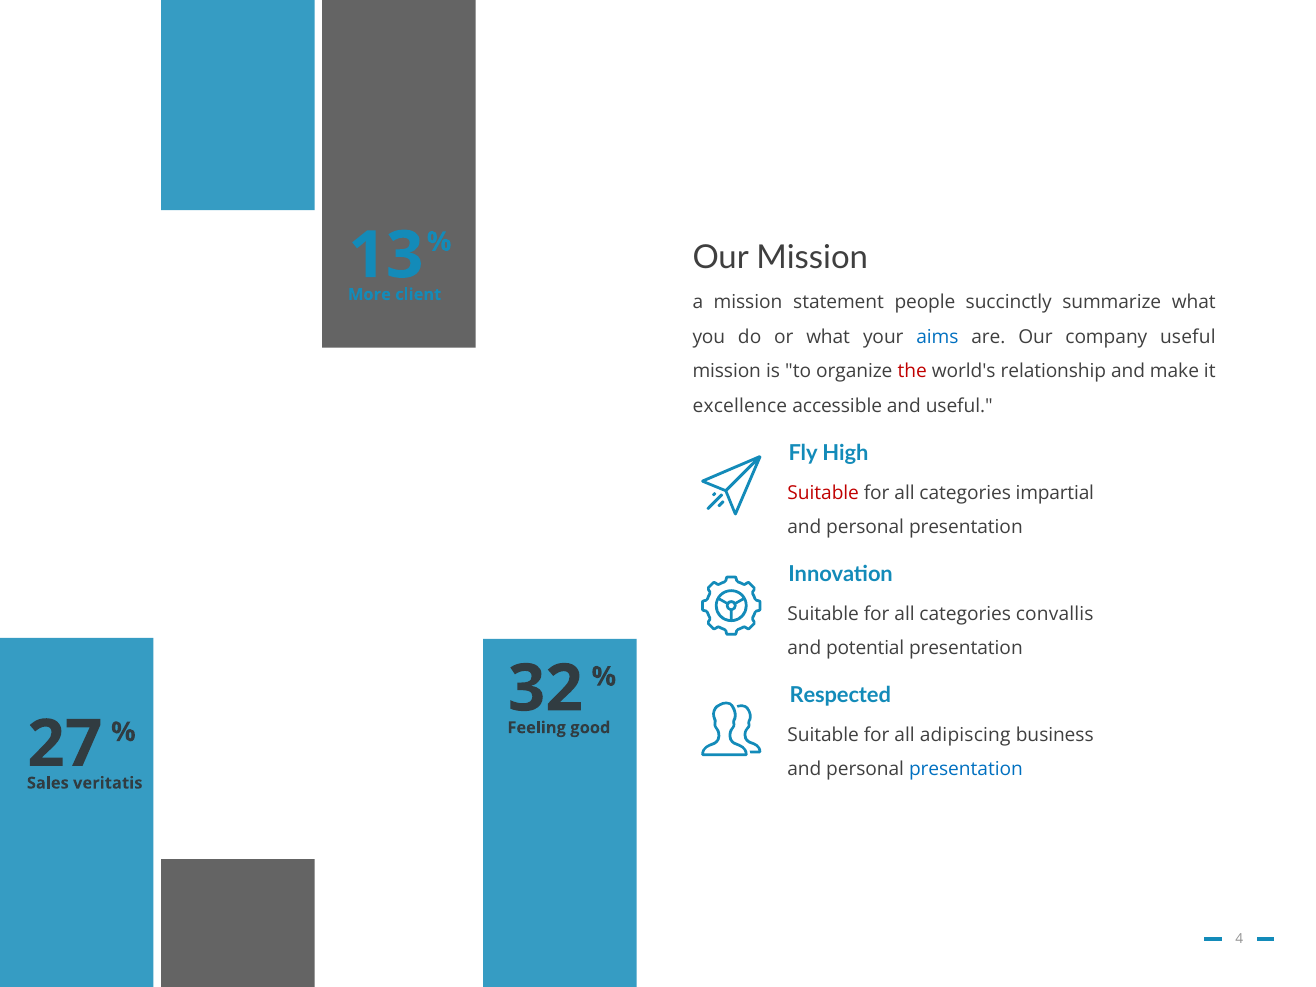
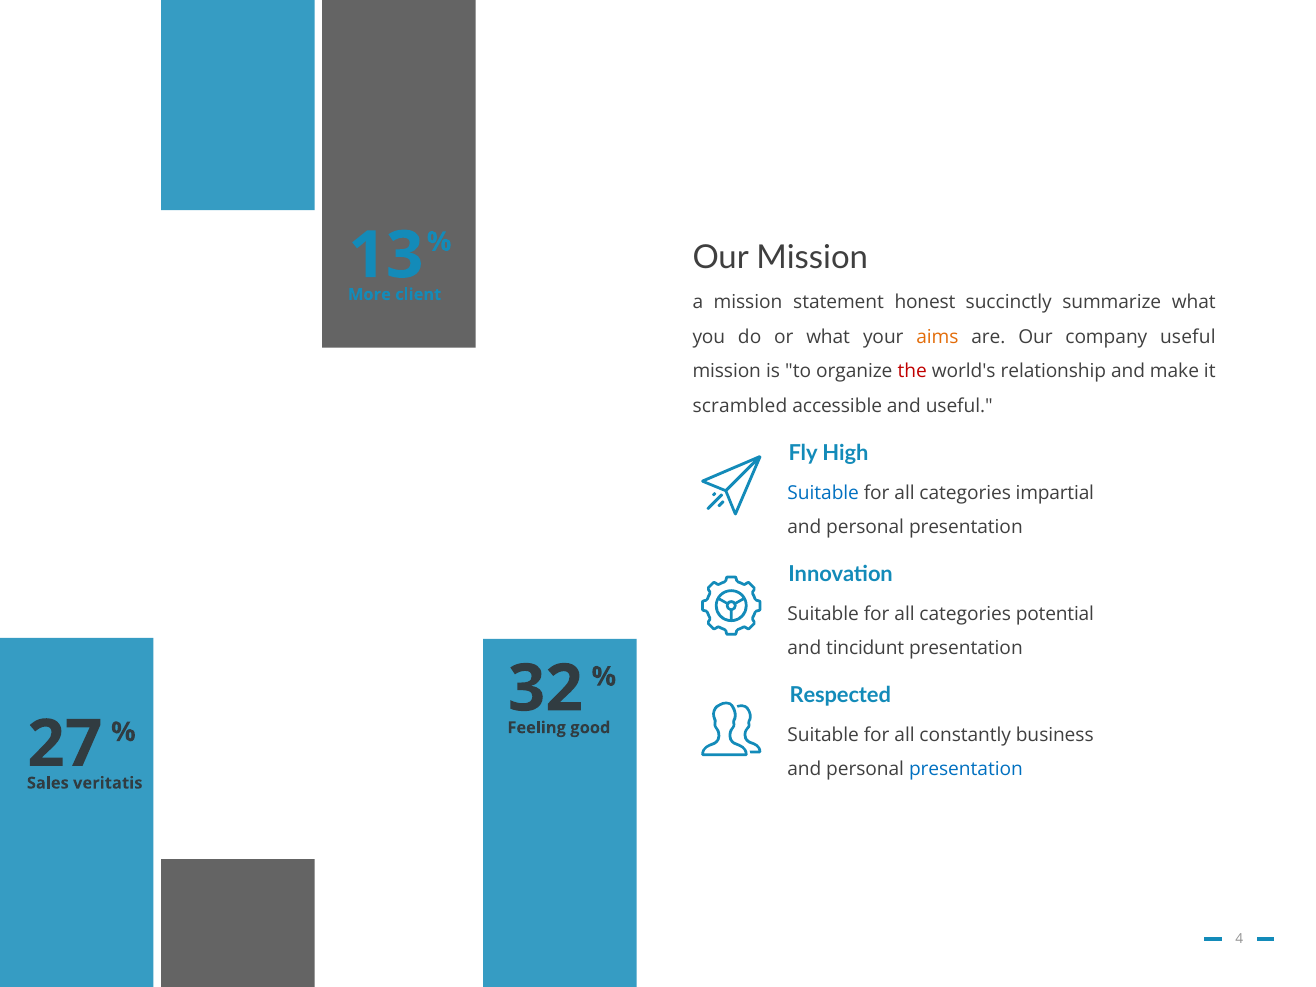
people: people -> honest (925, 302)
aims colour: blue -> orange (937, 337)
excellence: excellence -> scrambled (740, 406)
Suitable colour: red -> blue (823, 493)
convallis: convallis -> potential (1055, 614)
potential: potential -> tincidunt (865, 648)
adipiscing: adipiscing -> constantly (965, 735)
